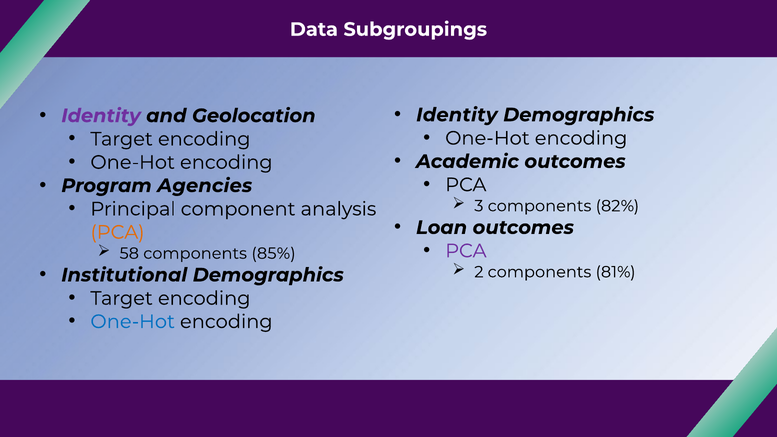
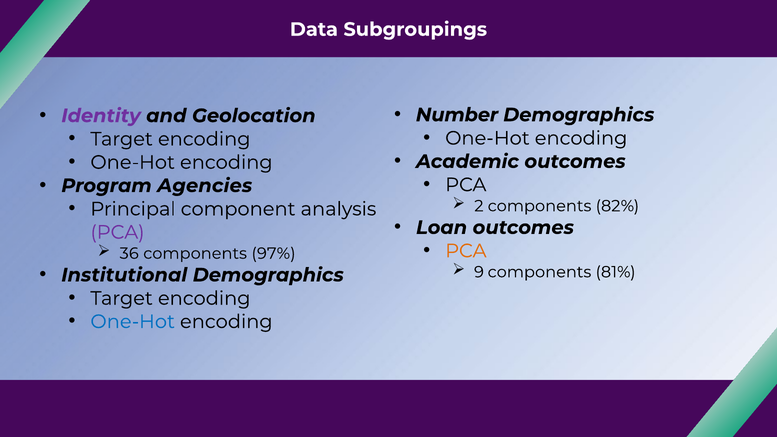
Identity: Identity -> Number (457, 115)
3: 3 -> 2 (479, 206)
PCA colour: orange -> purple (117, 232)
PCA colour: purple -> orange (466, 251)
58: 58 -> 36 (129, 253)
85%: 85% -> 97% (274, 253)
2: 2 -> 9 (479, 272)
